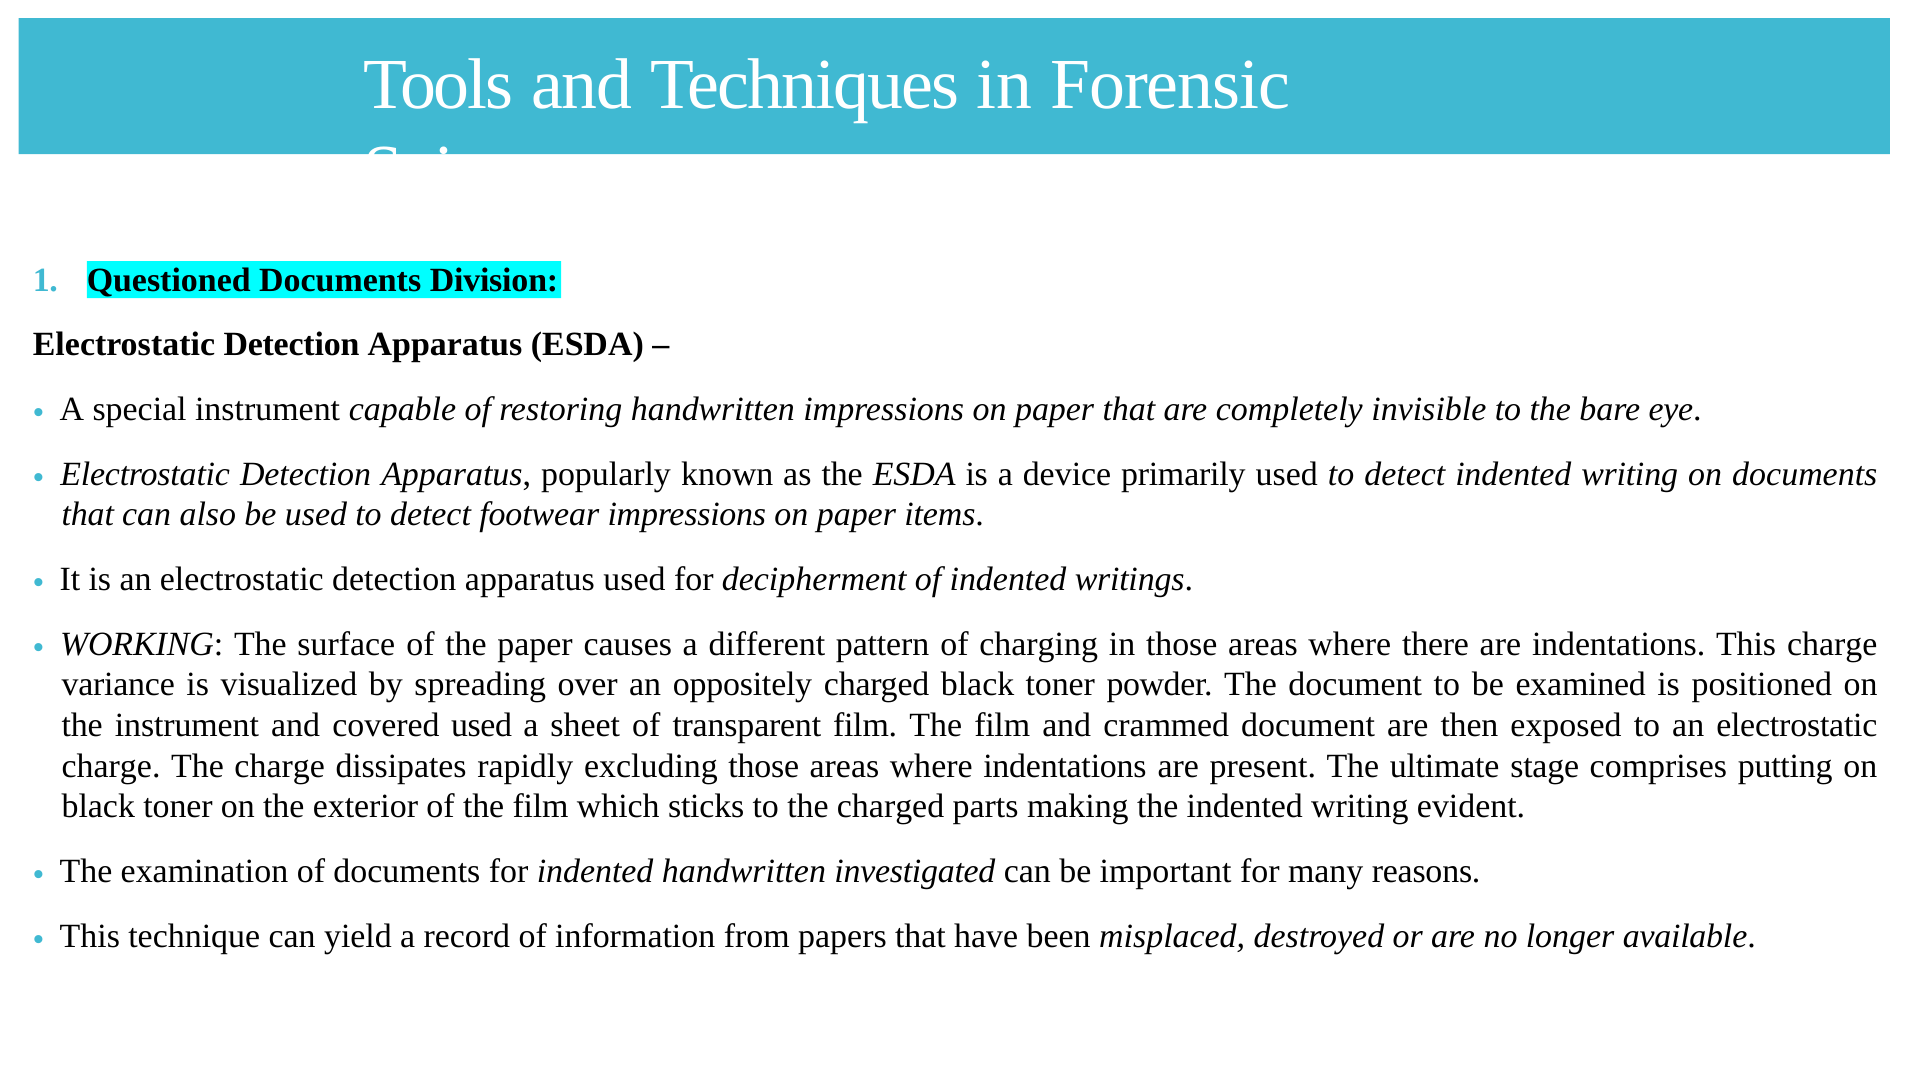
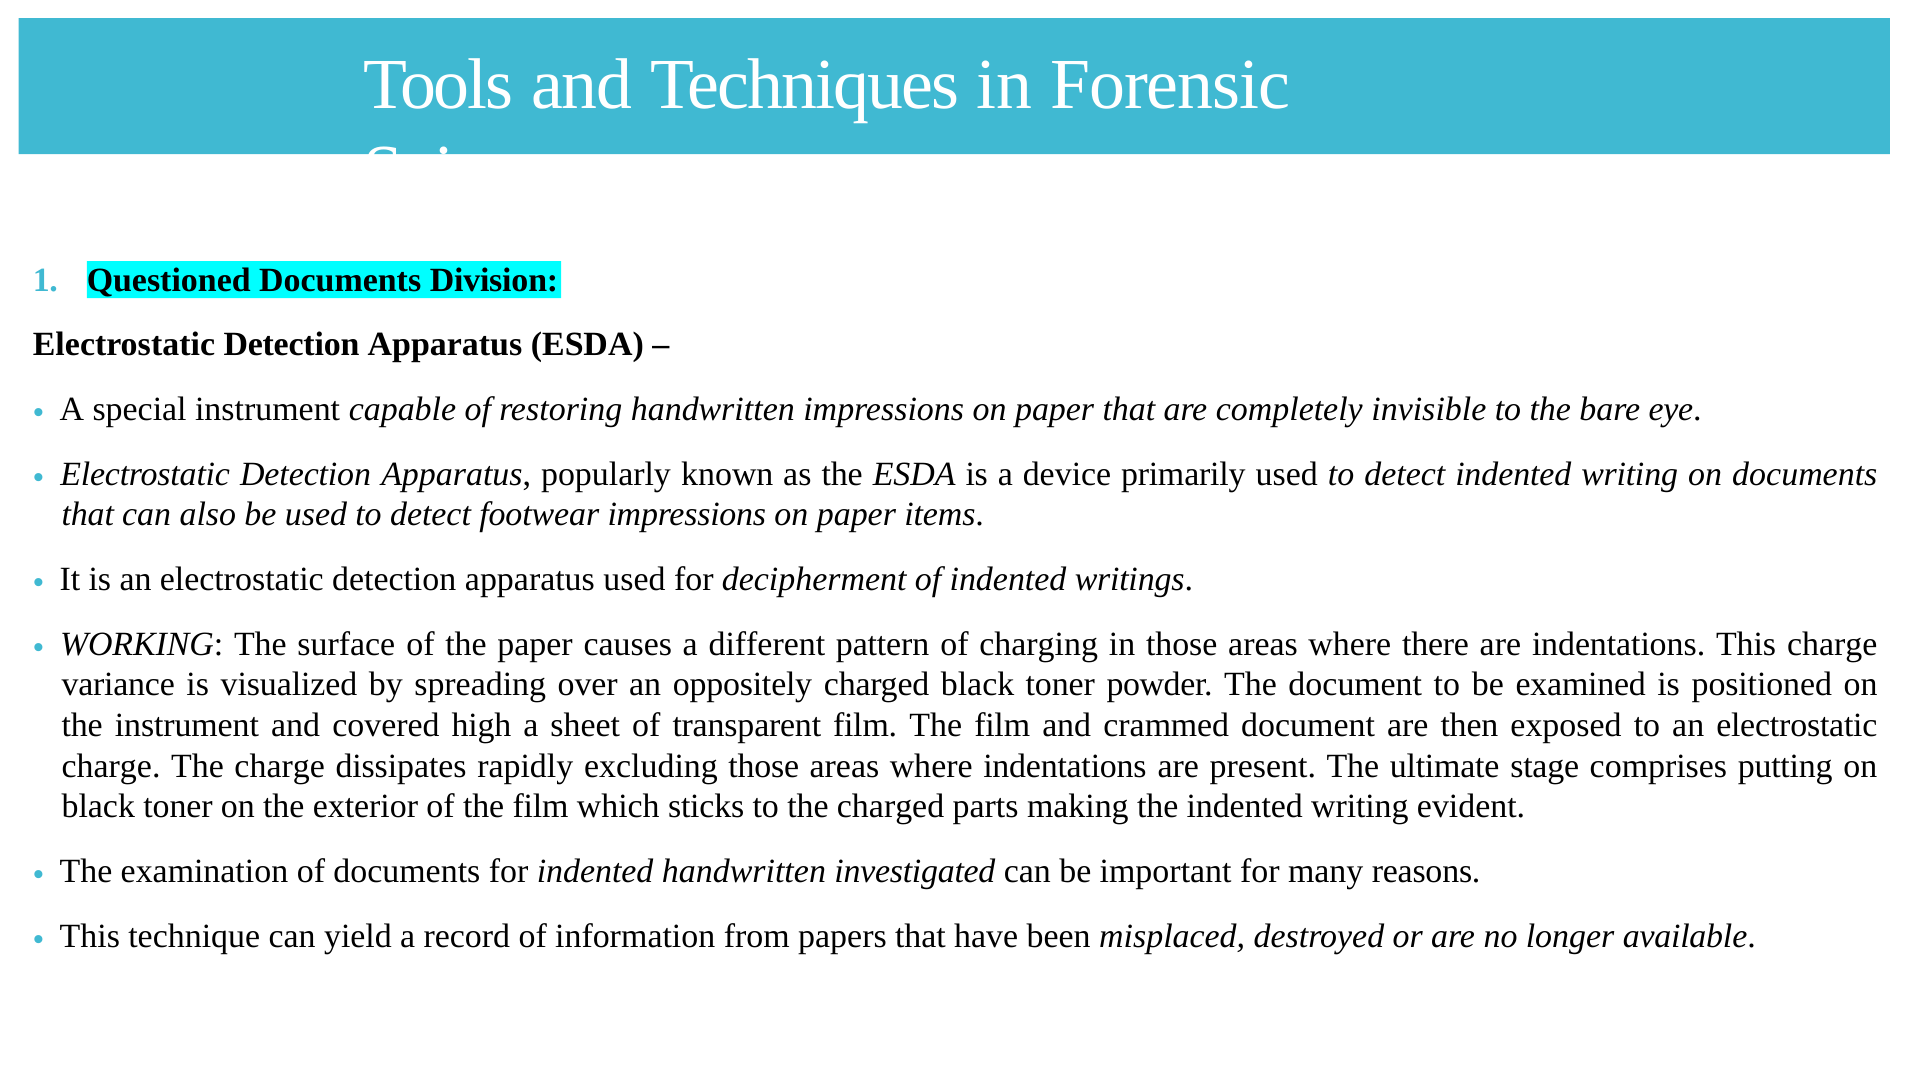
covered used: used -> high (481, 725)
